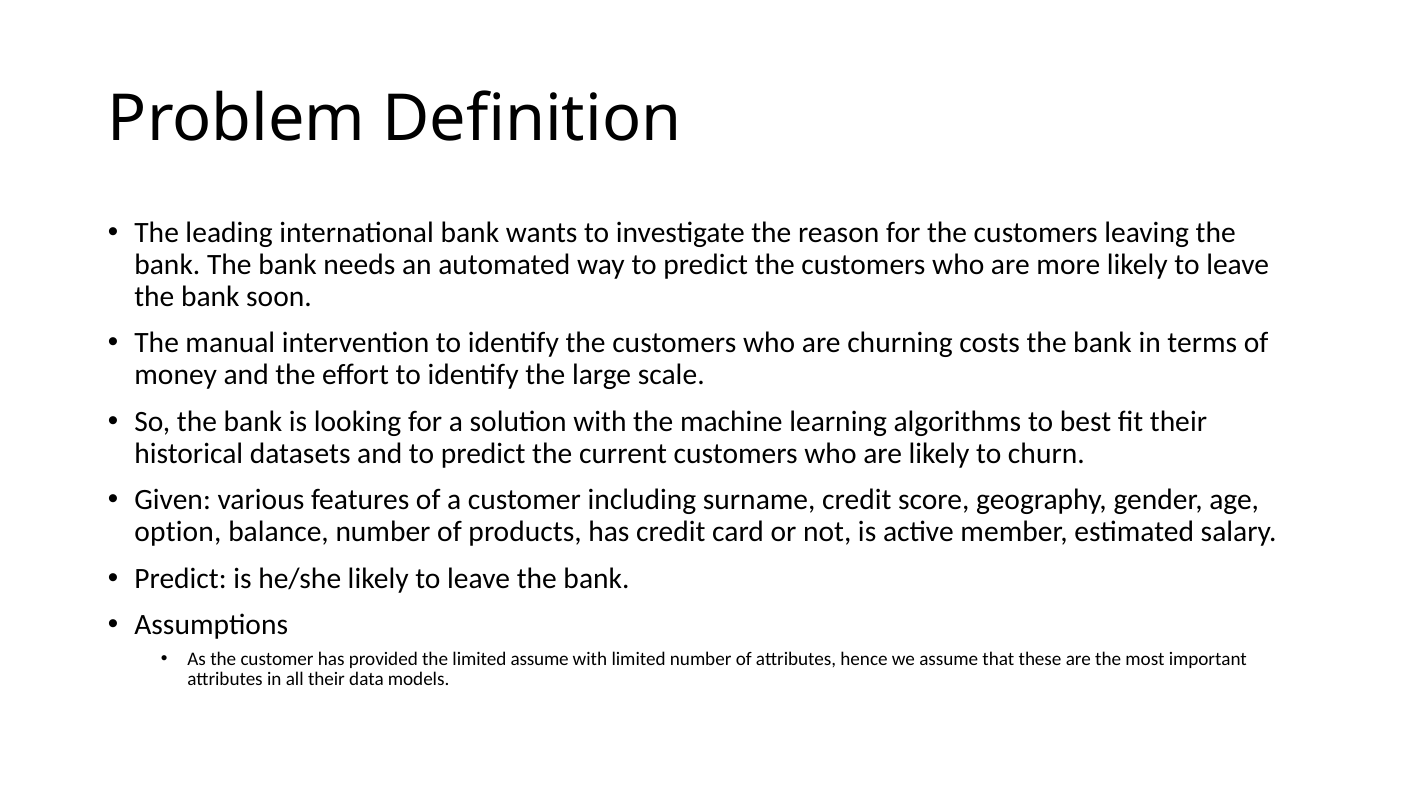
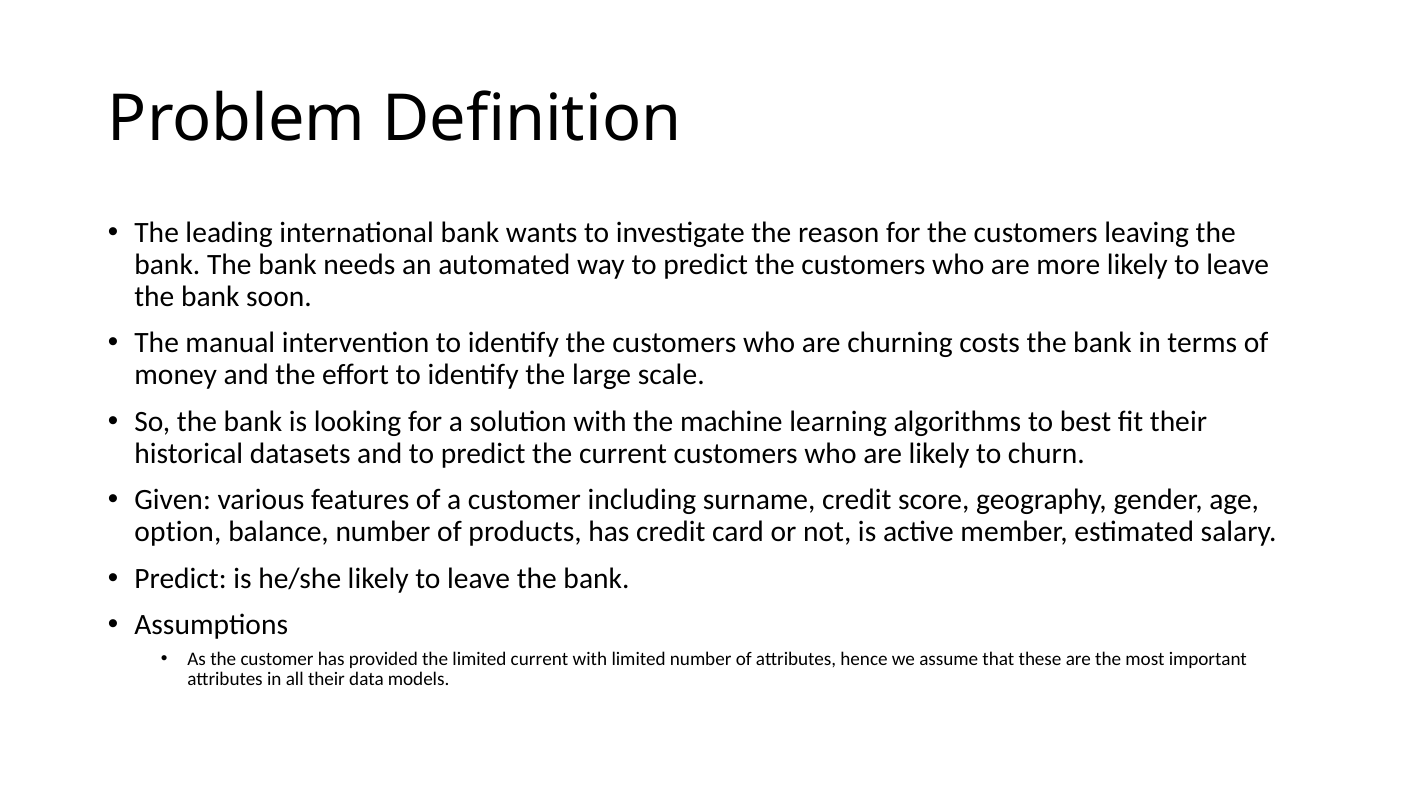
limited assume: assume -> current (540, 659)
